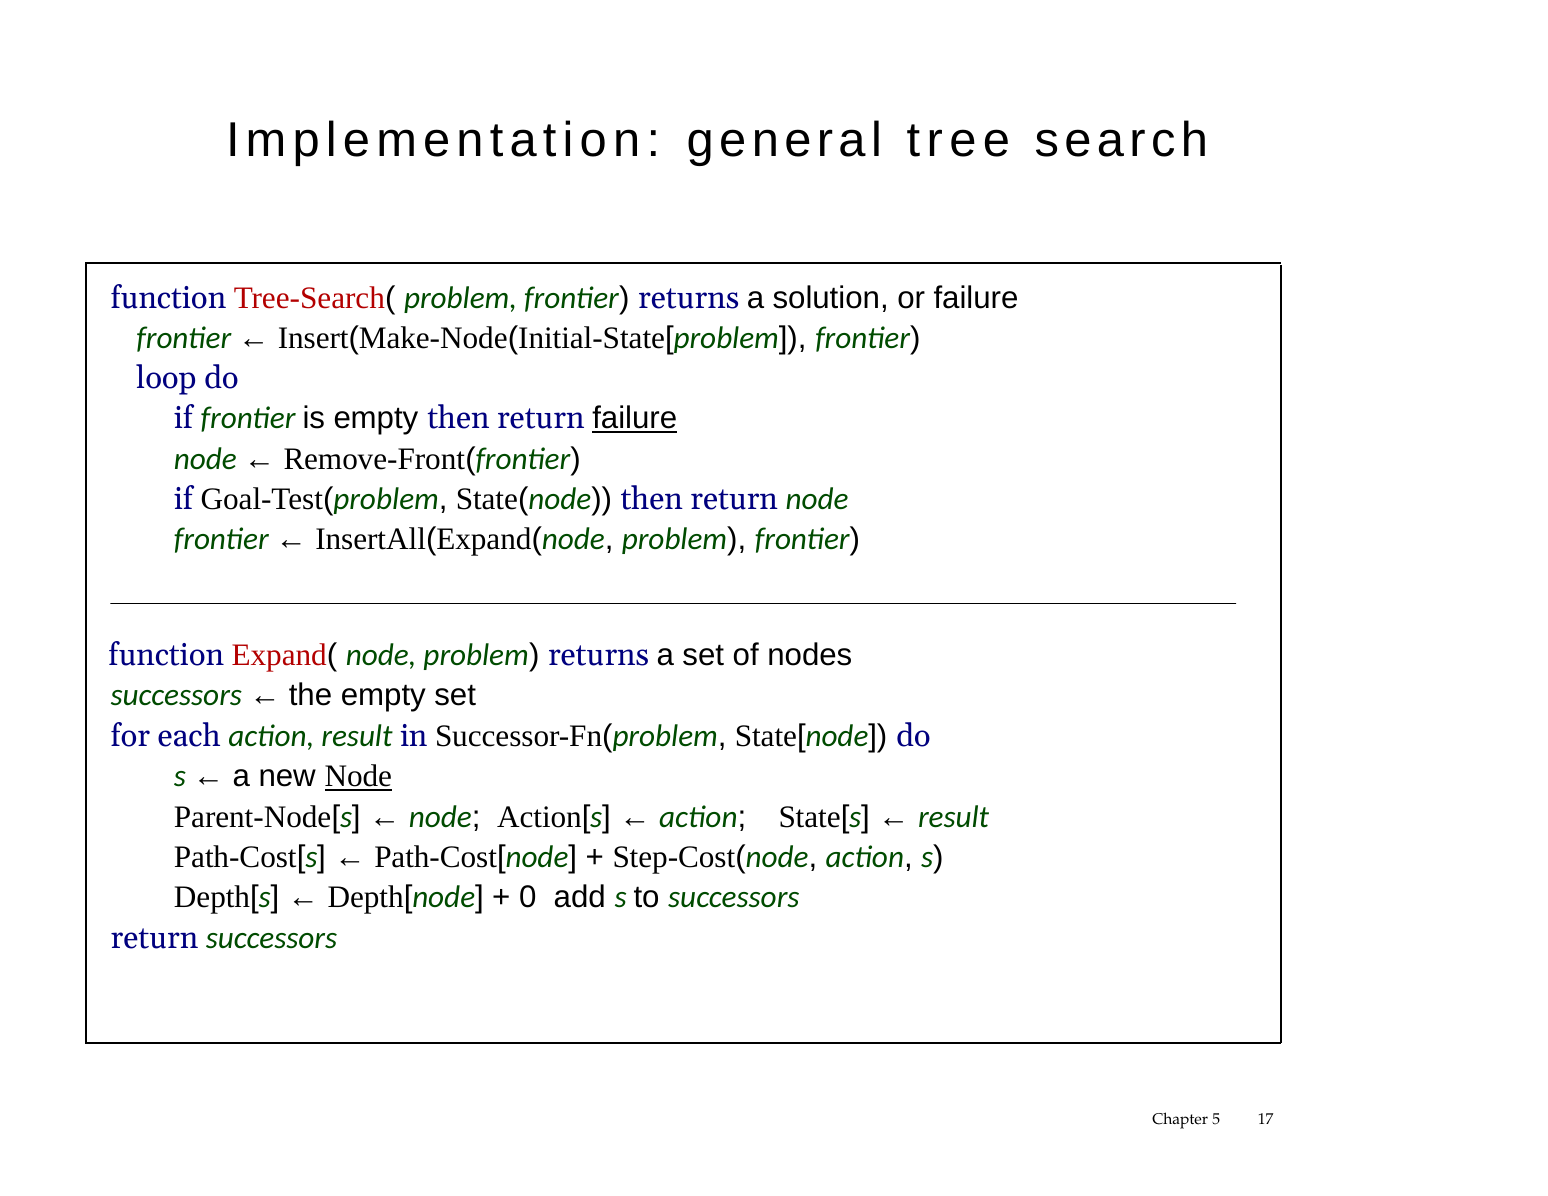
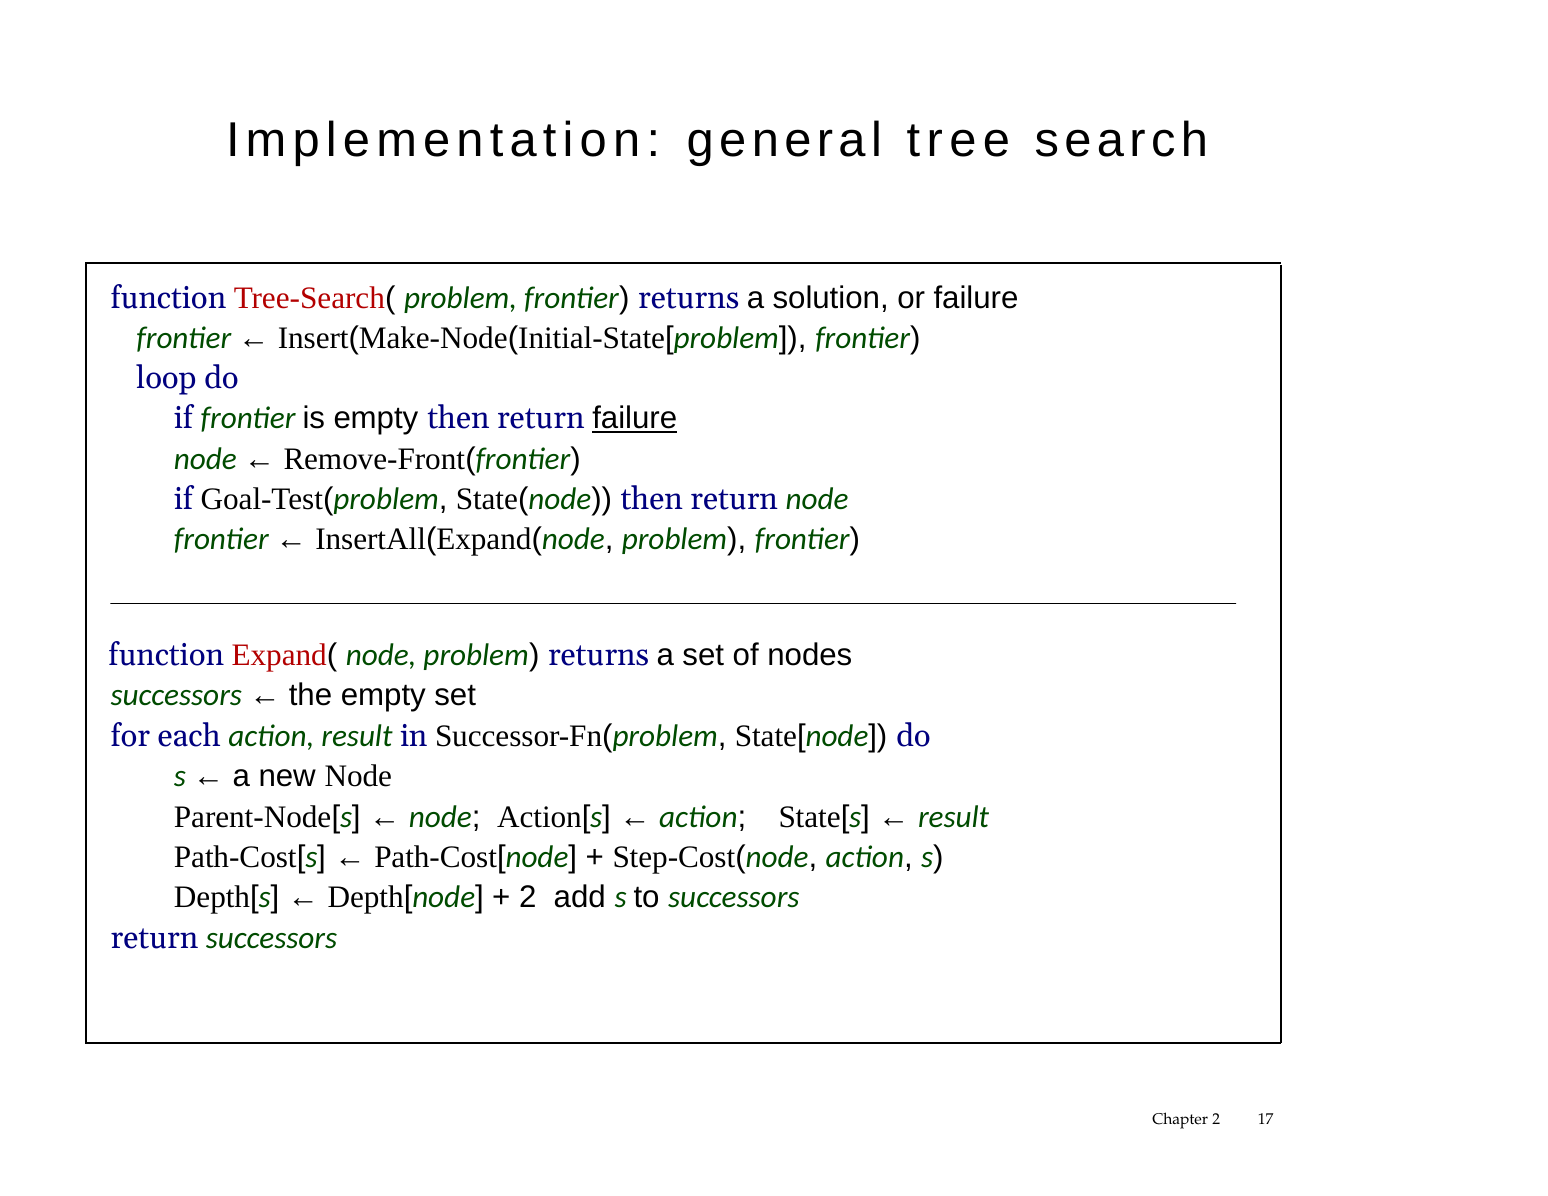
Node underline: present -> none (358, 777)
0: 0 -> 2 (528, 898)
Chapter 5: 5 -> 2 (1216, 1120)
